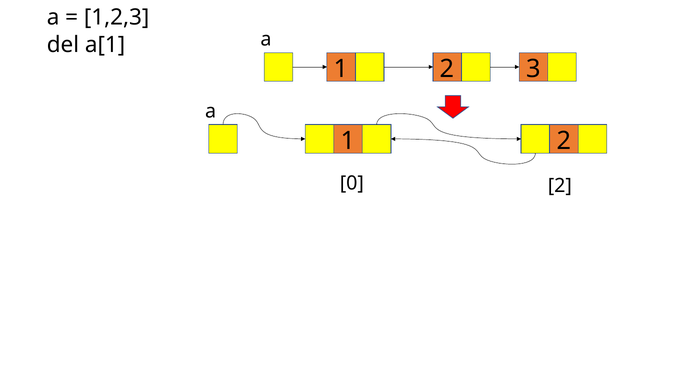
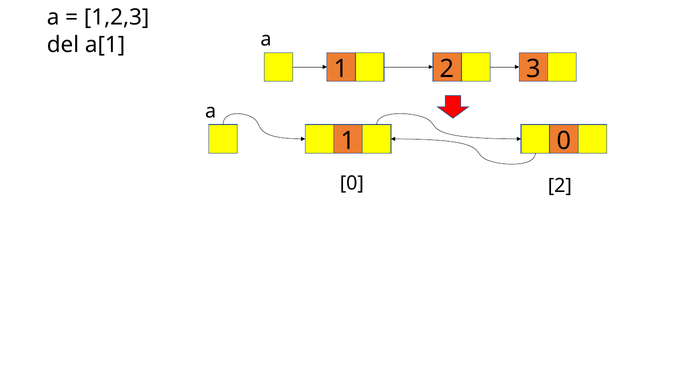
2: 2 -> 0 (564, 141)
